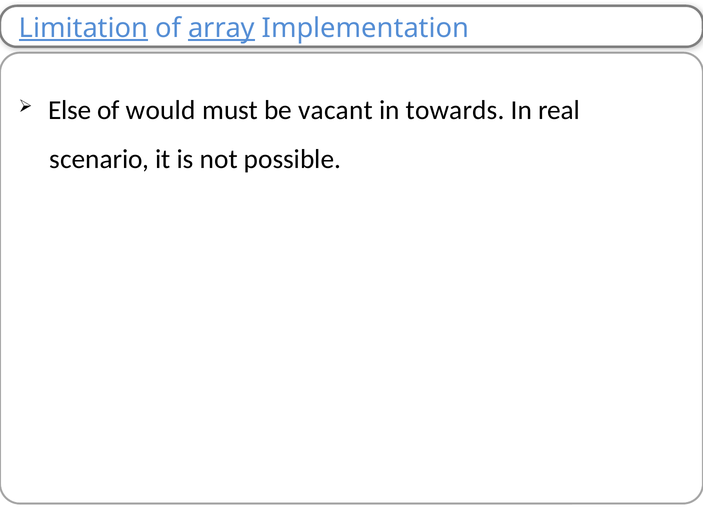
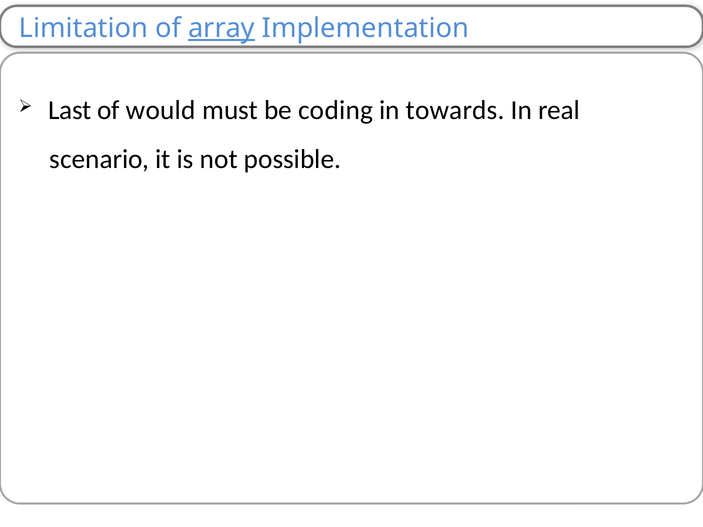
Limitation underline: present -> none (84, 28)
Else: Else -> Last (70, 110)
vacant: vacant -> coding (336, 110)
